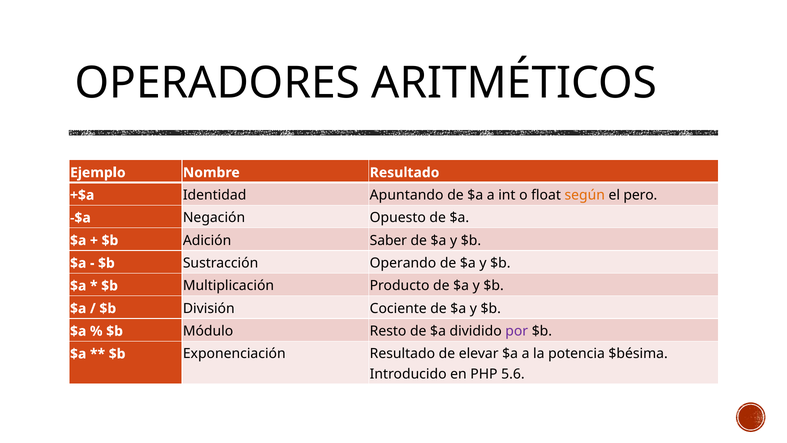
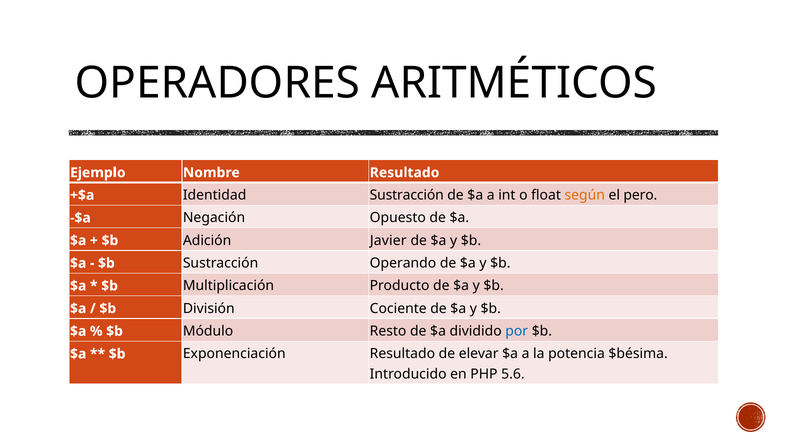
Identidad Apuntando: Apuntando -> Sustracción (407, 195)
Saber: Saber -> Javier (388, 240)
por colour: purple -> blue (517, 331)
